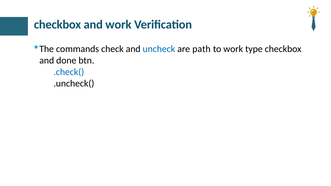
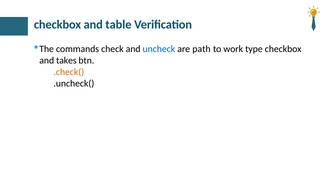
and work: work -> table (118, 25)
done: done -> takes (66, 60)
.check( colour: blue -> orange (69, 72)
